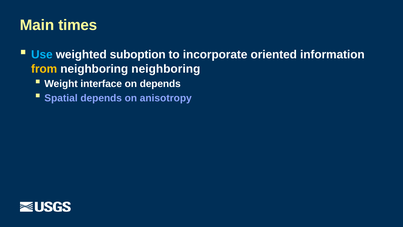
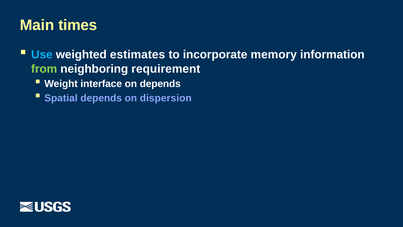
suboption: suboption -> estimates (138, 55)
oriented: oriented -> memory (274, 55)
from colour: yellow -> light green (44, 69)
neighboring neighboring: neighboring -> requirement (166, 69)
anisotropy: anisotropy -> dispersion (166, 98)
